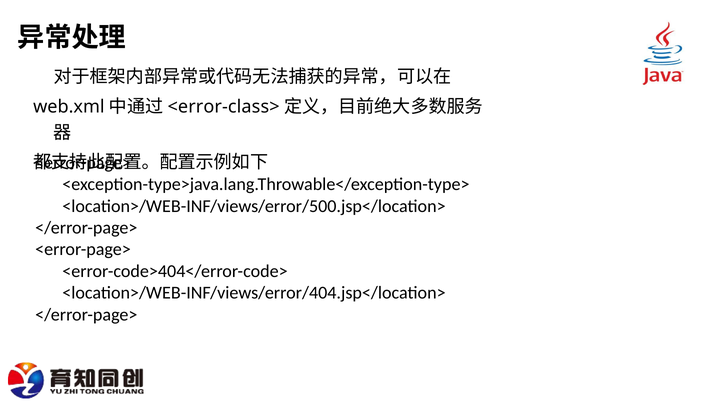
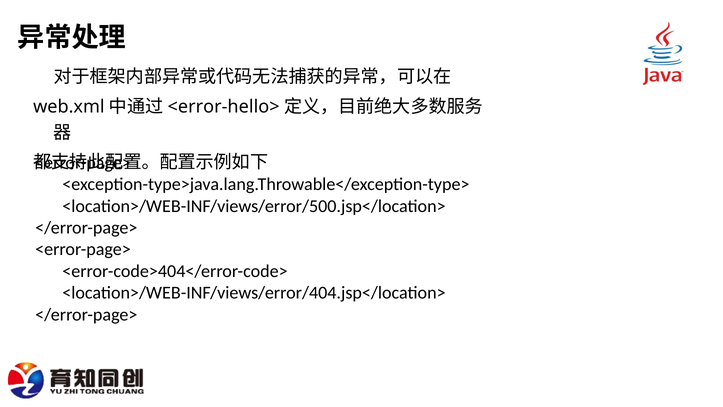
<error-class>: <error-class> -> <error-hello> (224, 107)
